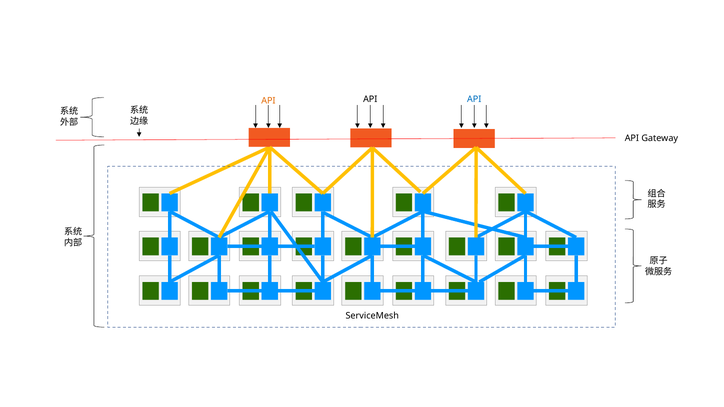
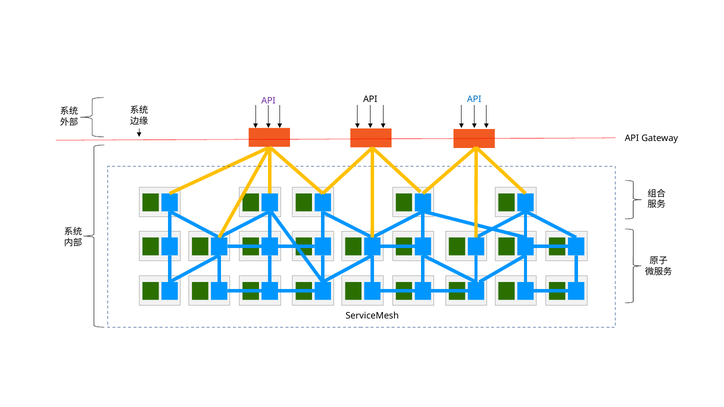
API colour: orange -> purple (268, 101)
